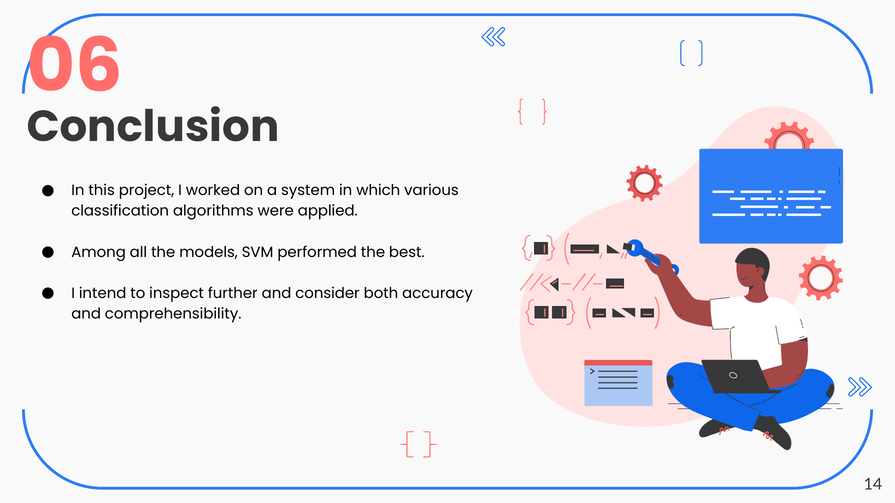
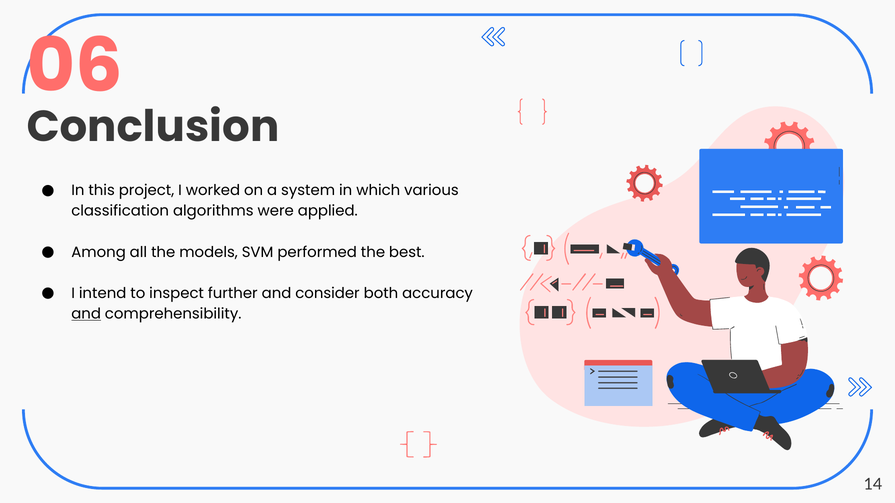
and underline: none -> present (86, 314)
